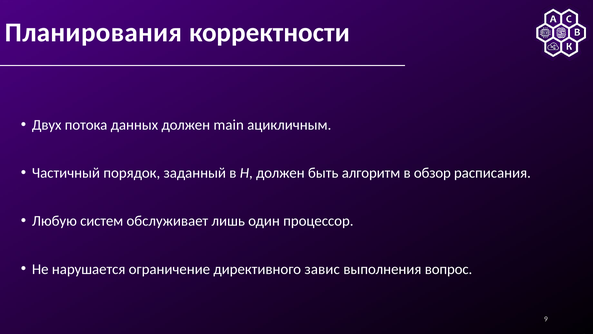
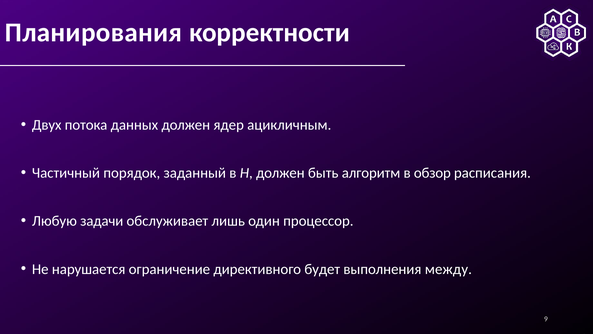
main: main -> ядер (229, 125)
систем: систем -> задачи (102, 221)
завис: завис -> будет (322, 269)
вопрос: вопрос -> между (448, 269)
